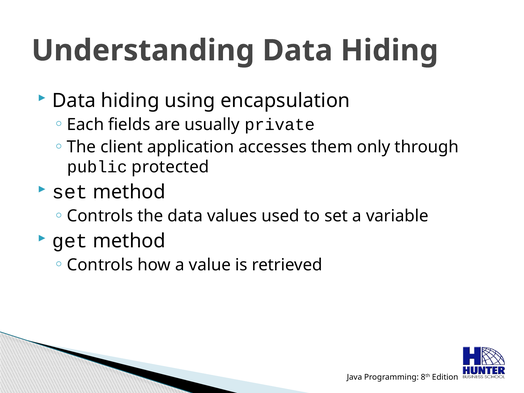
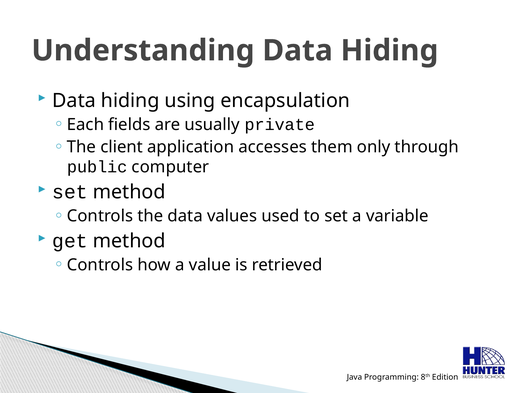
protected: protected -> computer (170, 167)
